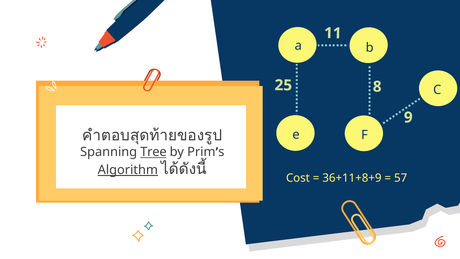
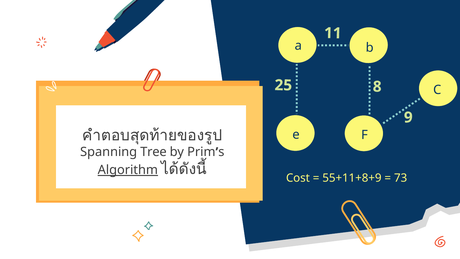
Tree underline: present -> none (153, 152)
36+11+8+9: 36+11+8+9 -> 55+11+8+9 (352, 178)
57: 57 -> 73 (401, 178)
